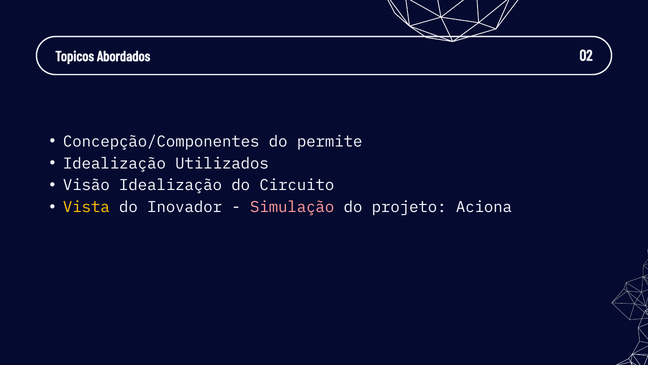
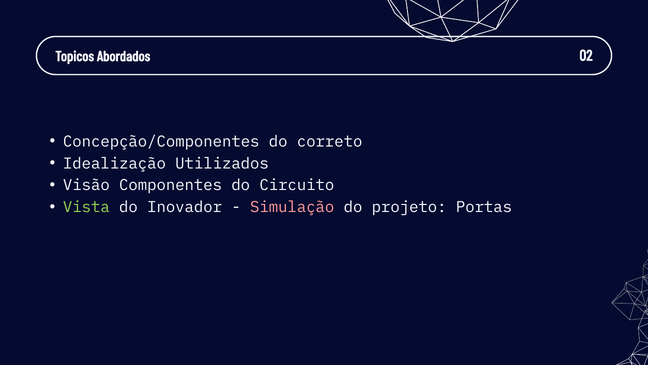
permite: permite -> correto (330, 141)
Visão Idealização: Idealização -> Componentes (171, 185)
Vista colour: yellow -> light green (86, 207)
Aciona: Aciona -> Portas (484, 207)
